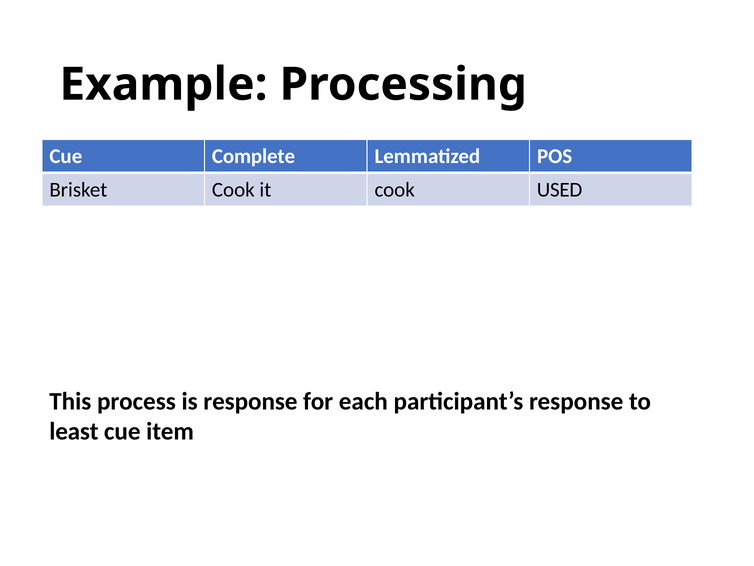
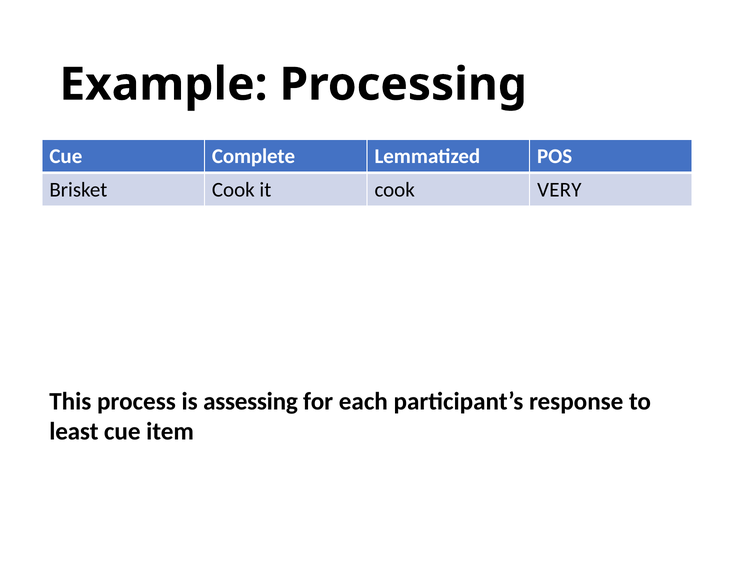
USED: USED -> VERY (559, 189)
is response: response -> assessing (250, 401)
